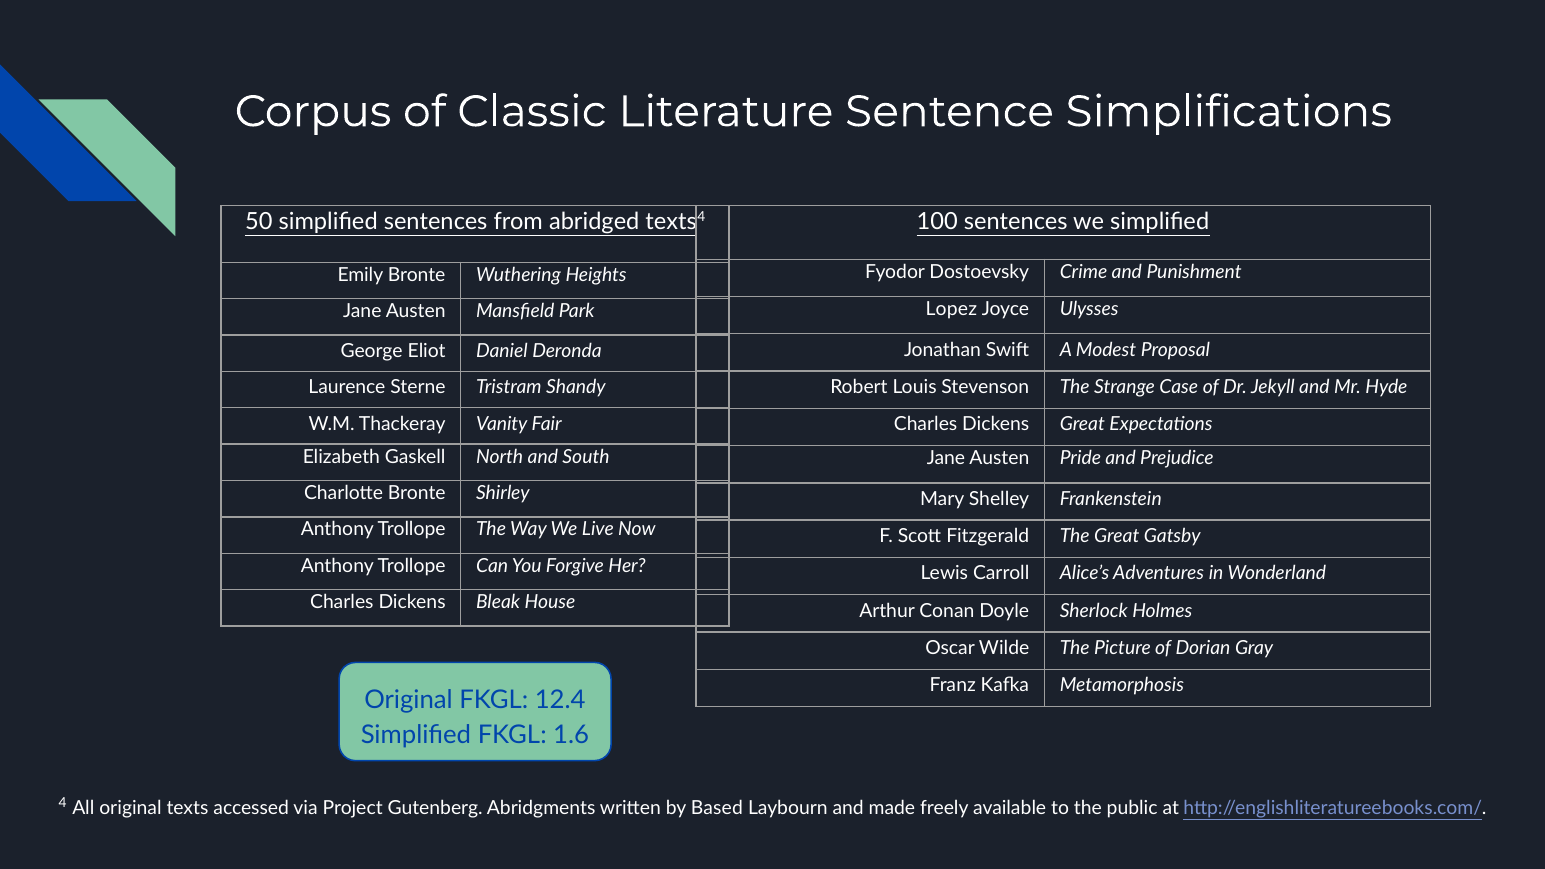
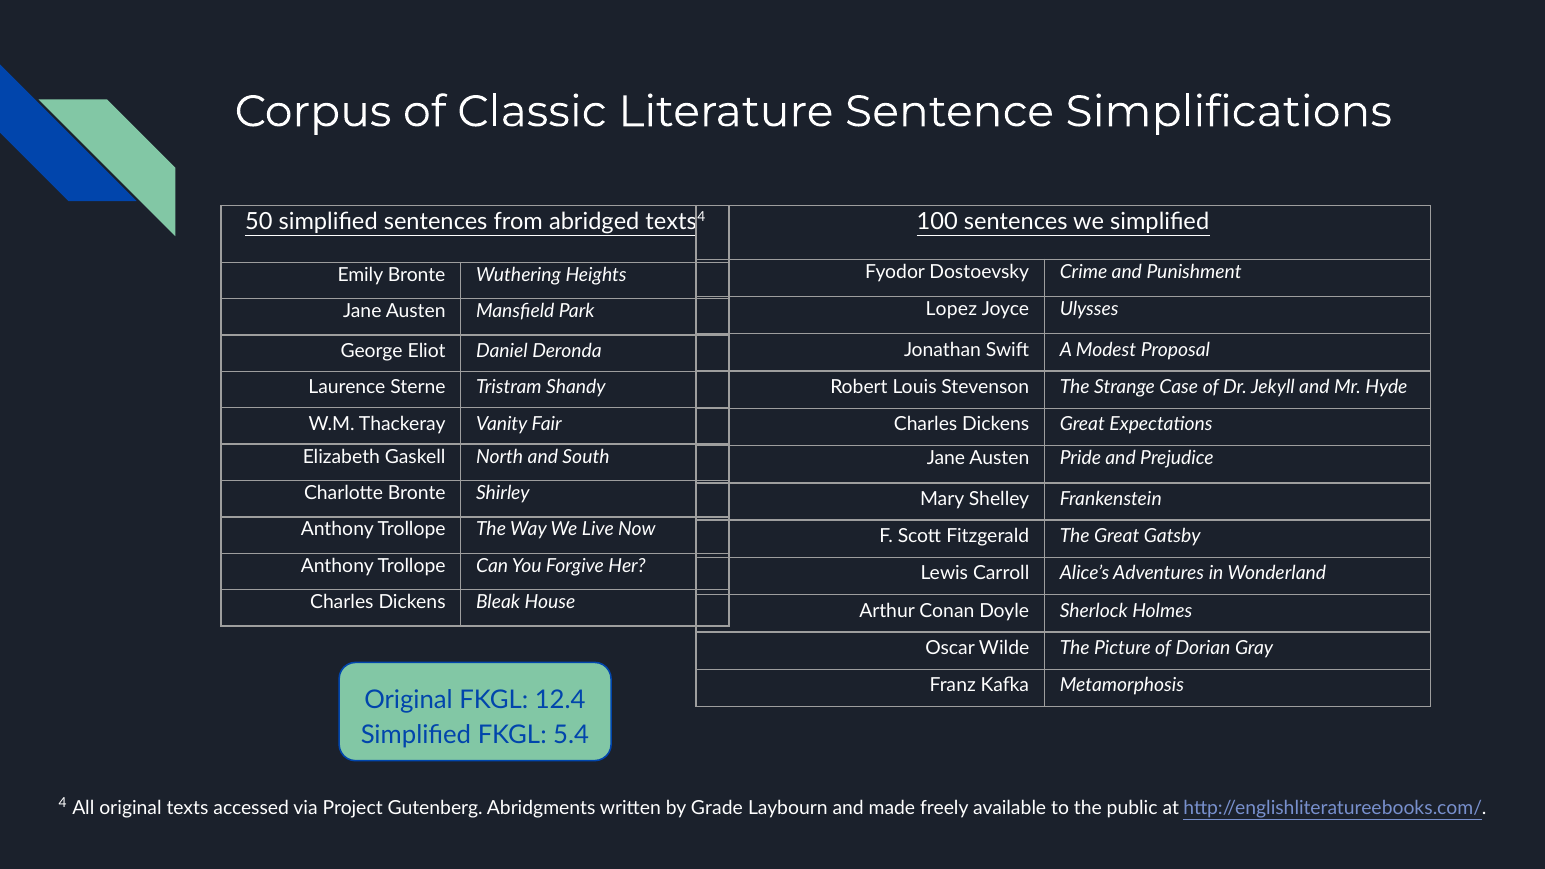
1.6: 1.6 -> 5.4 (571, 735)
Based: Based -> Grade (717, 808)
